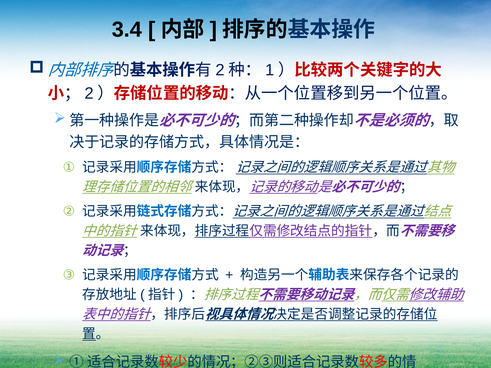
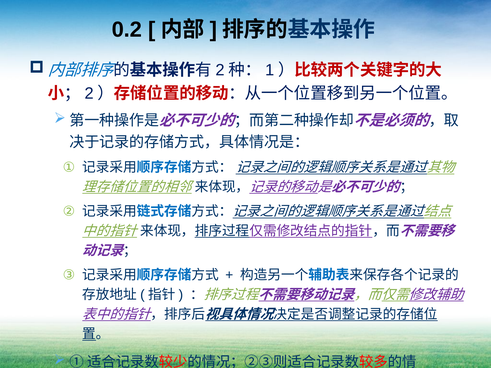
3.4: 3.4 -> 0.2 (127, 30)
